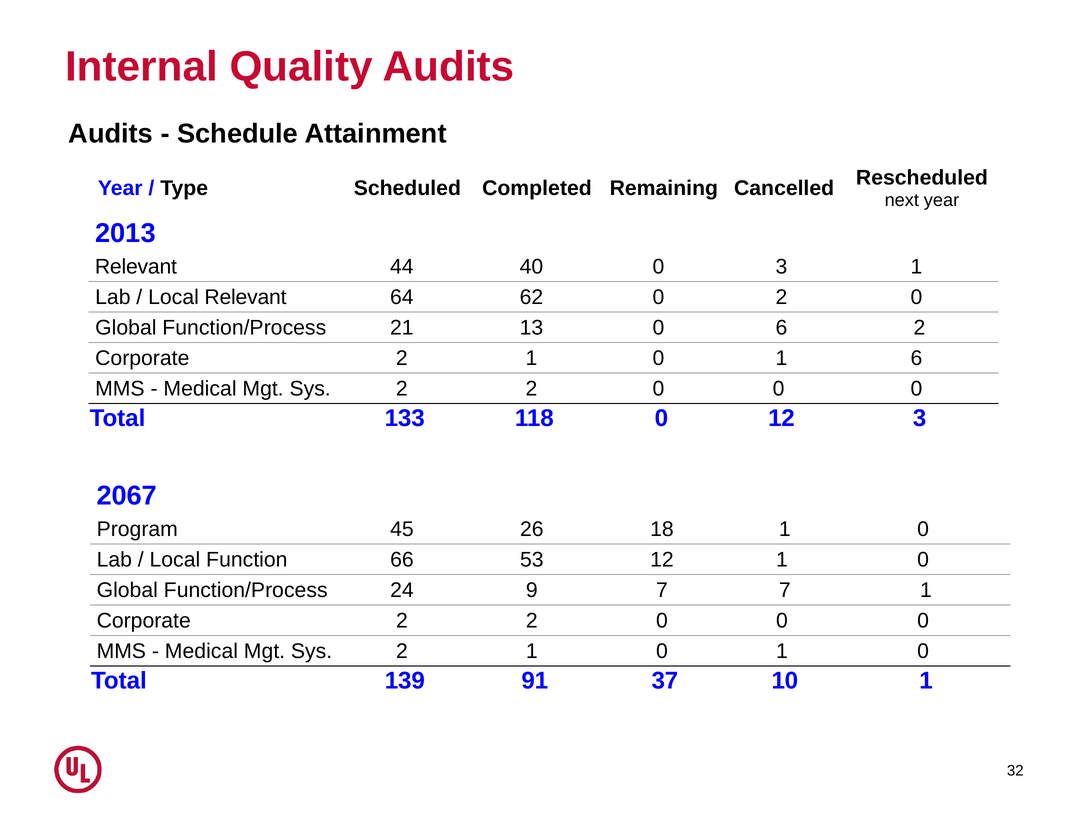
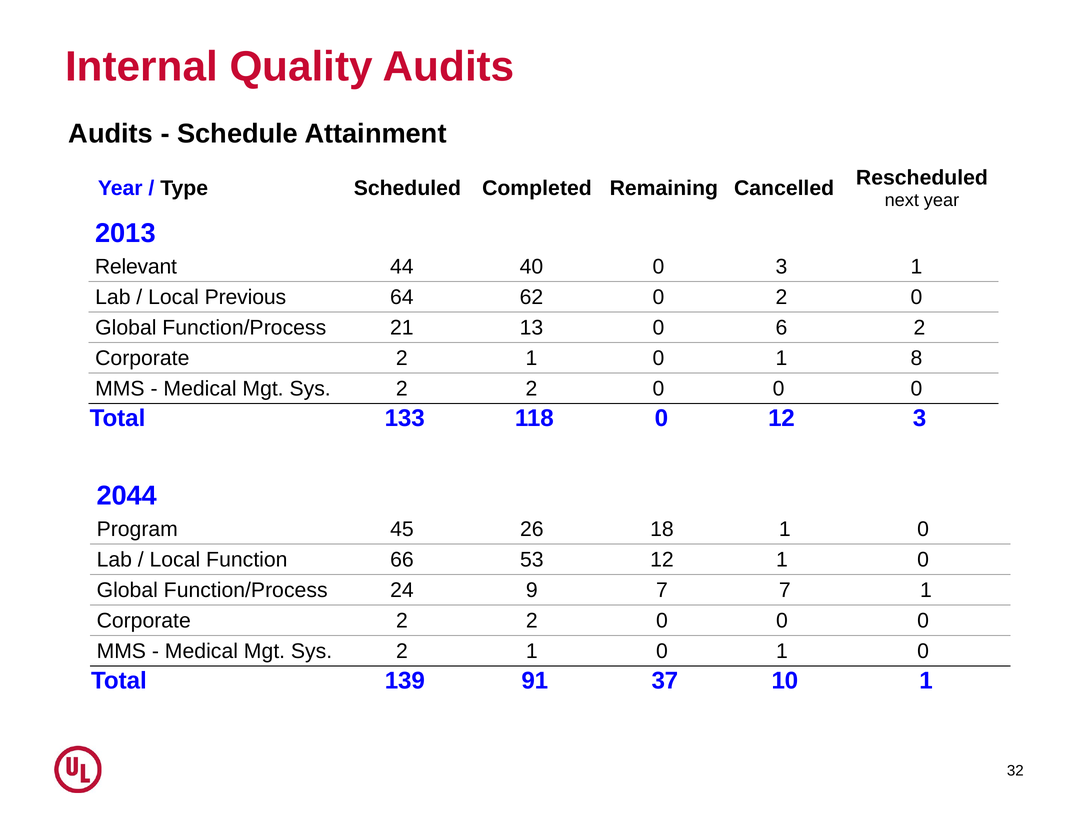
Local Relevant: Relevant -> Previous (245, 297)
1 6: 6 -> 8 (916, 358)
2067: 2067 -> 2044 (127, 495)
